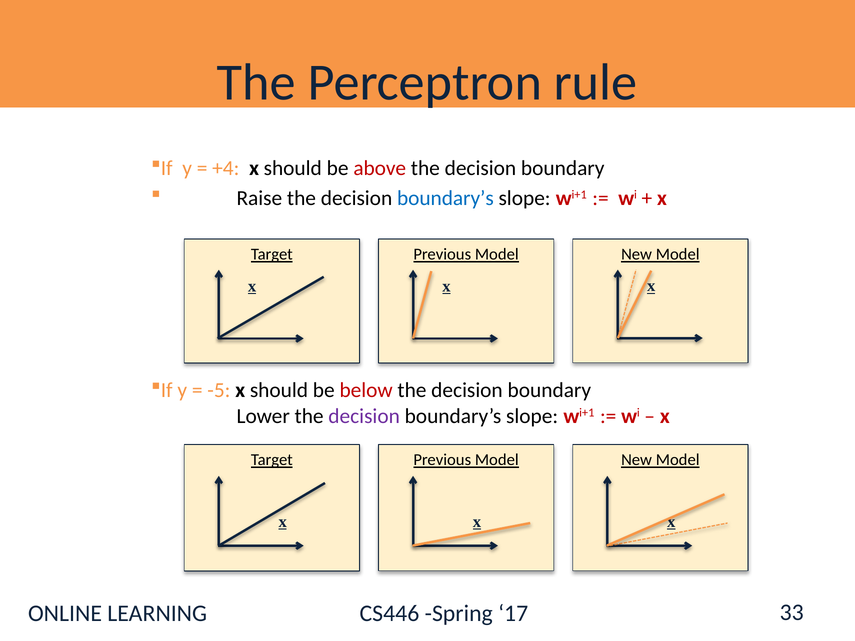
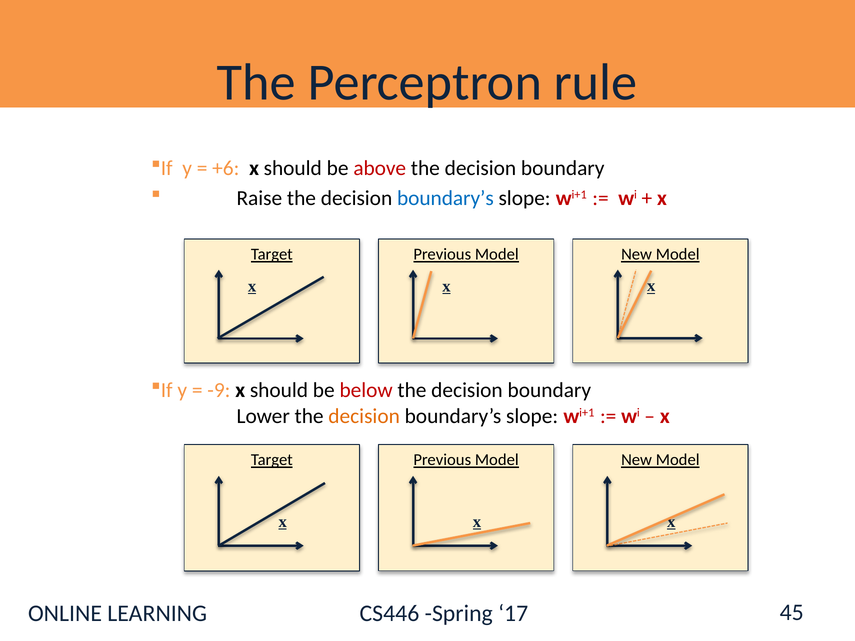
+4: +4 -> +6 (226, 168)
-5: -5 -> -9 (219, 391)
decision colour: purple -> orange (364, 416)
33: 33 -> 45 (792, 613)
